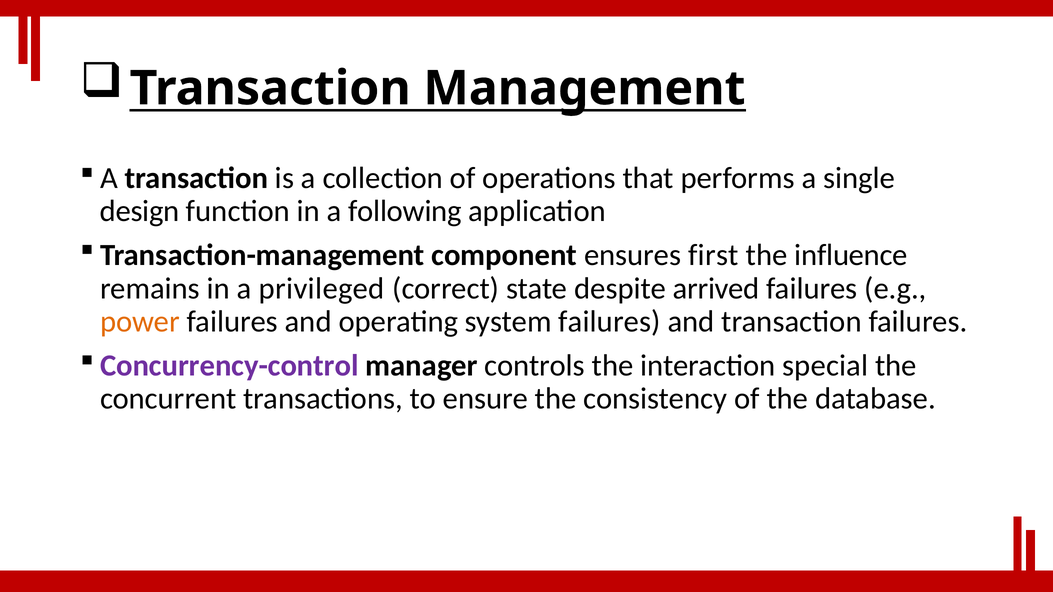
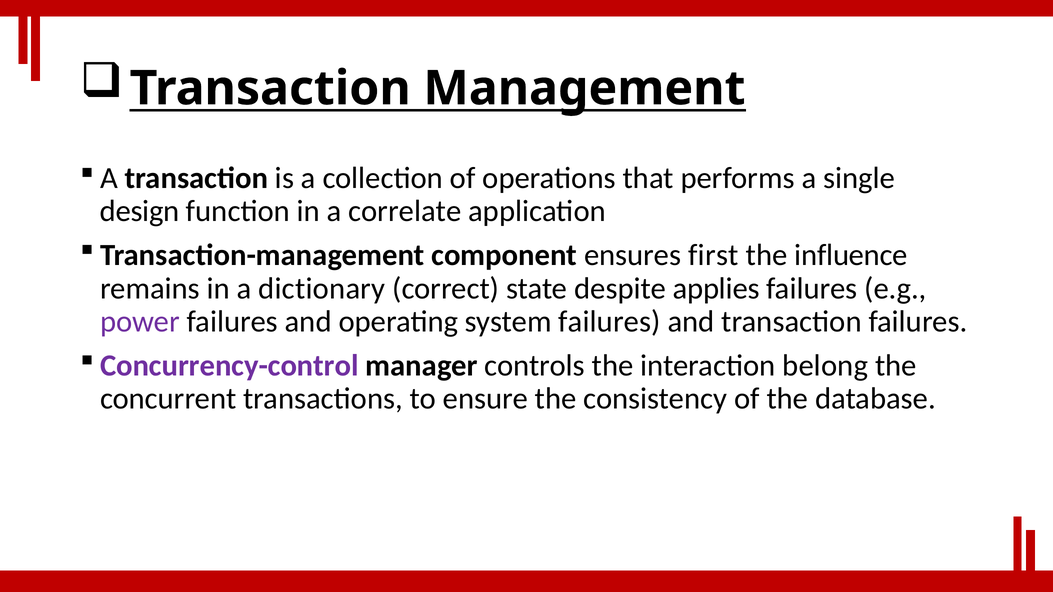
following: following -> correlate (405, 211)
privileged: privileged -> dictionary (322, 289)
arrived: arrived -> applies (716, 289)
power colour: orange -> purple (140, 322)
special: special -> belong (825, 366)
